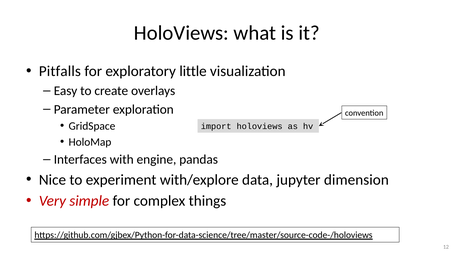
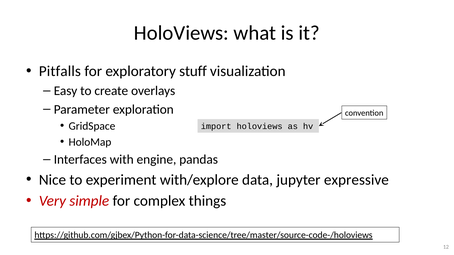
little: little -> stuff (193, 71)
dimension: dimension -> expressive (356, 180)
